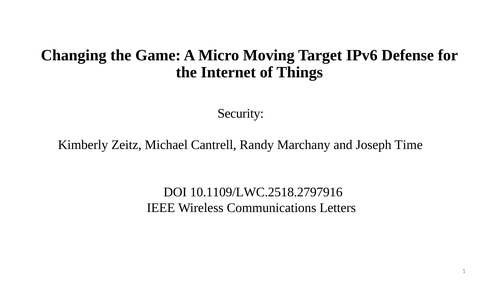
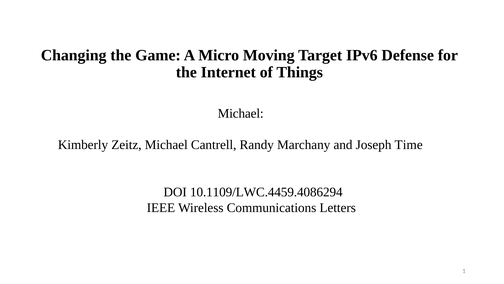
Security: Security -> Michael (241, 113)
10.1109/LWC.2518.2797916: 10.1109/LWC.2518.2797916 -> 10.1109/LWC.4459.4086294 (266, 192)
